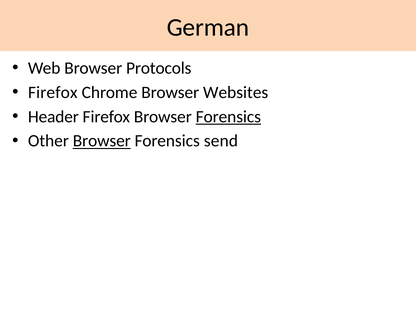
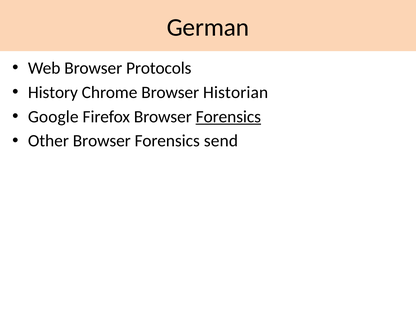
Firefox: Firefox -> History (53, 92)
Websites: Websites -> Historian (236, 92)
Header: Header -> Google (53, 117)
Browser underline: present -> none (102, 141)
